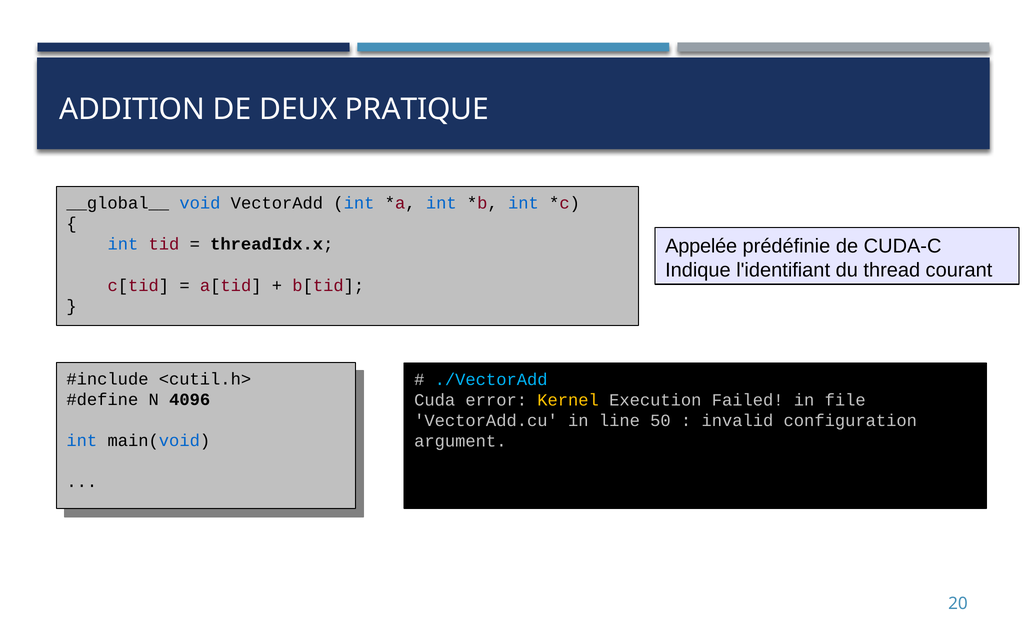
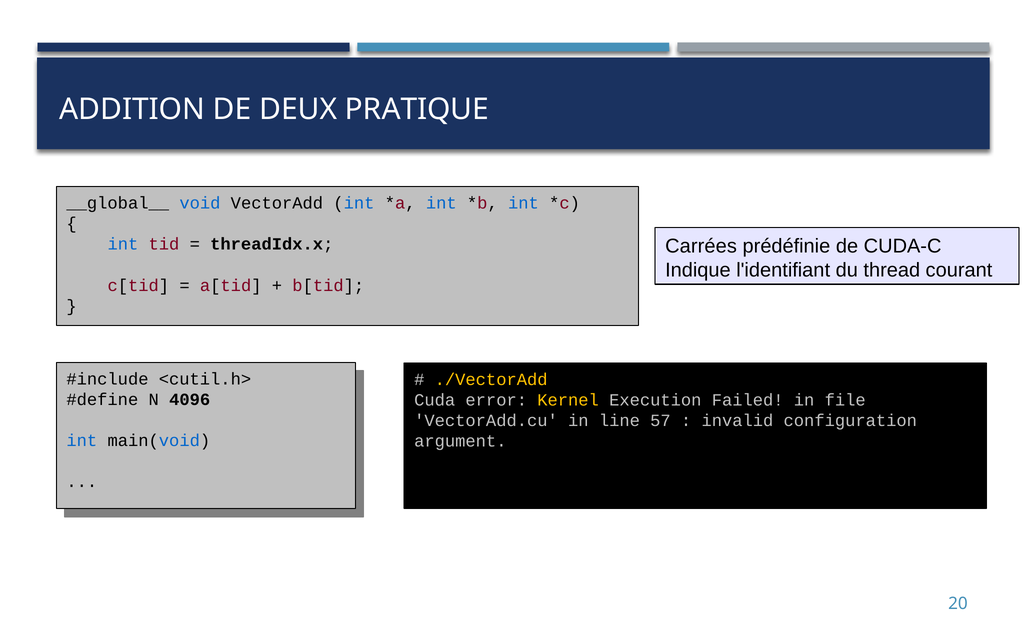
Appelée: Appelée -> Carrées (701, 246)
./VectorAdd colour: light blue -> yellow (491, 380)
50: 50 -> 57 (660, 421)
